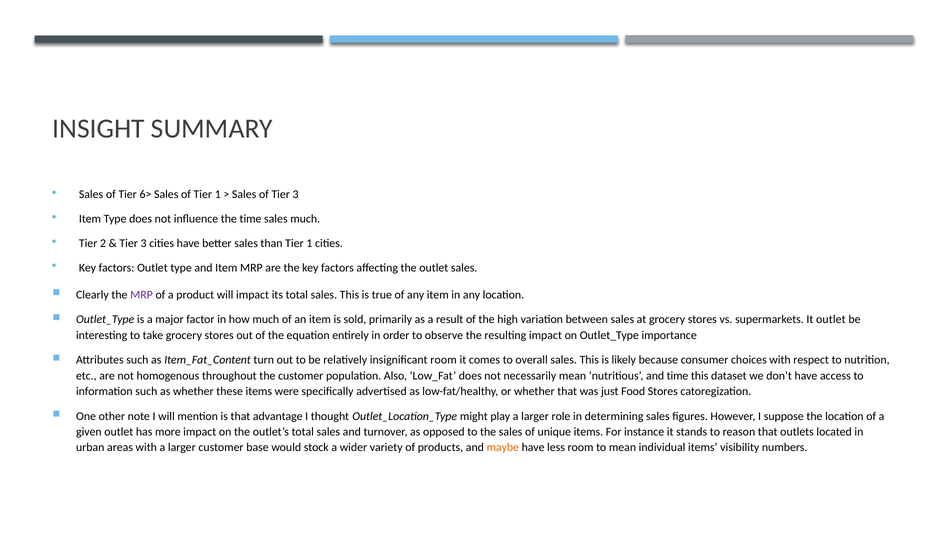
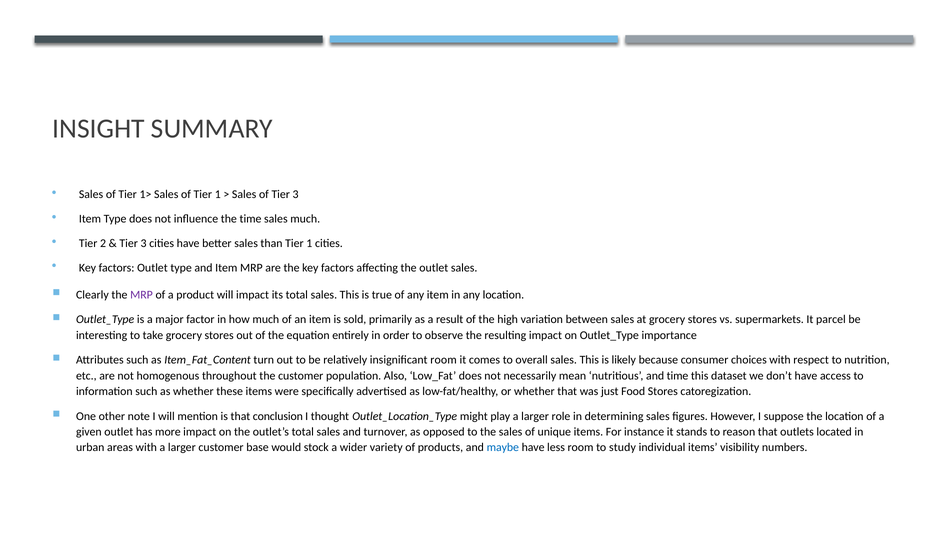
6>: 6> -> 1> (146, 194)
It outlet: outlet -> parcel (831, 320)
advantage: advantage -> conclusion (278, 416)
maybe colour: orange -> blue (503, 448)
to mean: mean -> study (622, 448)
